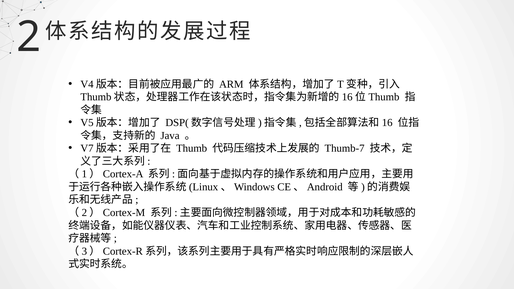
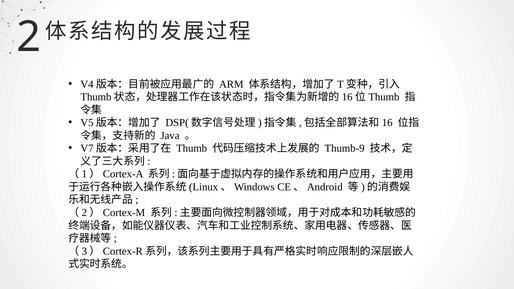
Thumb-7: Thumb-7 -> Thumb-9 (345, 148)
